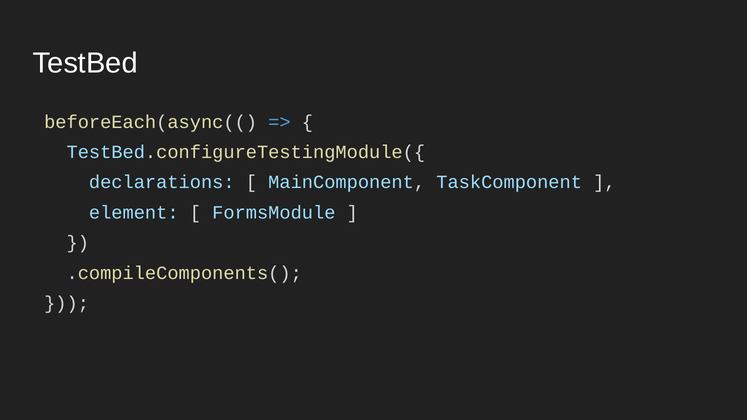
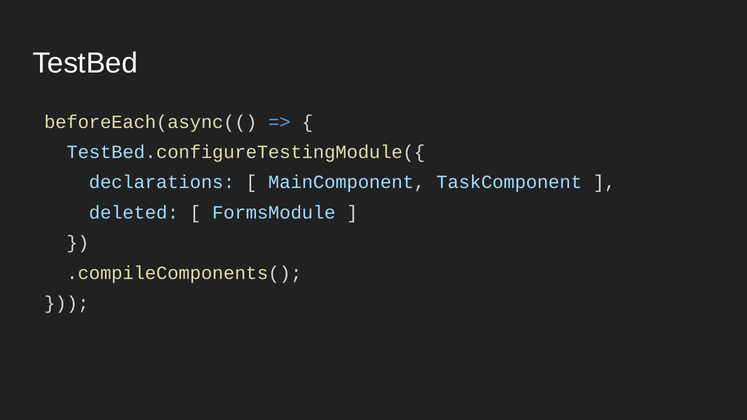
element: element -> deleted (134, 213)
